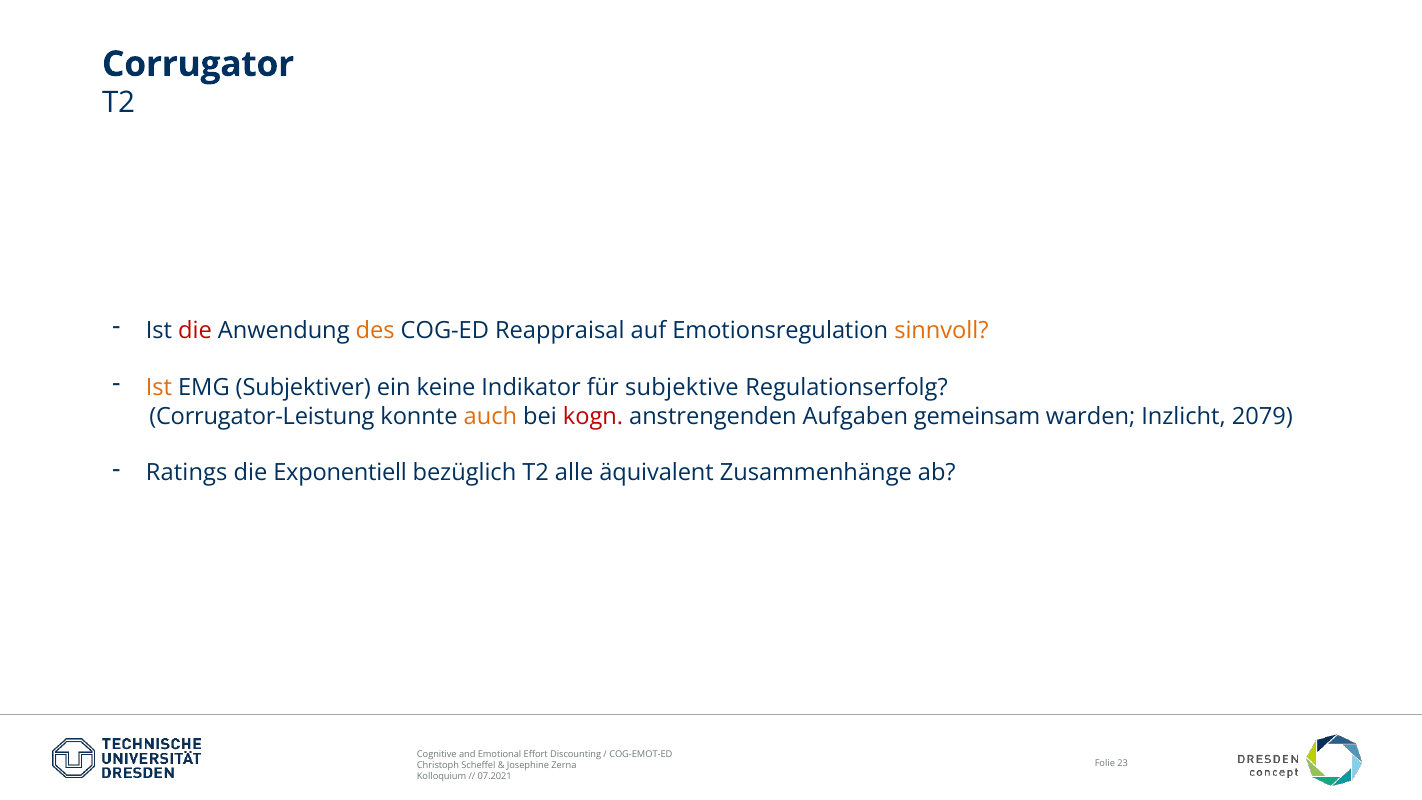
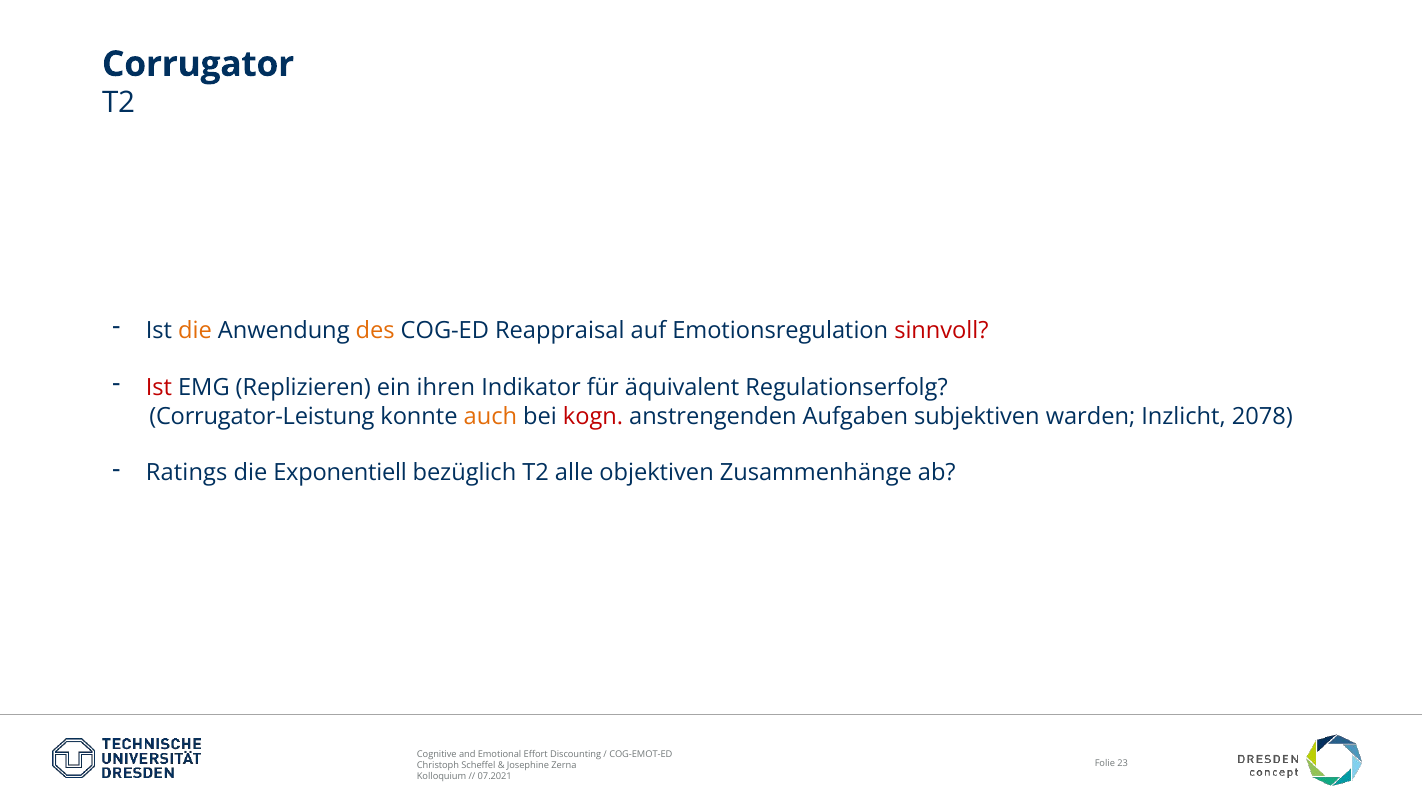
die colour: red -> orange (195, 331)
sinnvoll colour: orange -> red (941, 331)
Ist colour: orange -> red (159, 388)
Subjektiver: Subjektiver -> Replizieren (303, 388)
keine: keine -> ihren (446, 388)
subjektive: subjektive -> äquivalent (682, 388)
gemeinsam: gemeinsam -> subjektiven (977, 416)
2079: 2079 -> 2078 (1262, 416)
äquivalent: äquivalent -> objektiven (657, 473)
